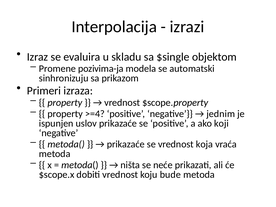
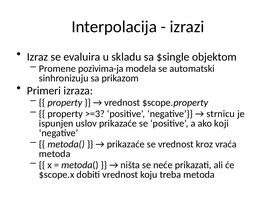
>=4: >=4 -> >=3 (95, 114)
jednim: jednim -> strnicu (221, 114)
koja: koja -> kroz (204, 144)
bude: bude -> treba (170, 175)
